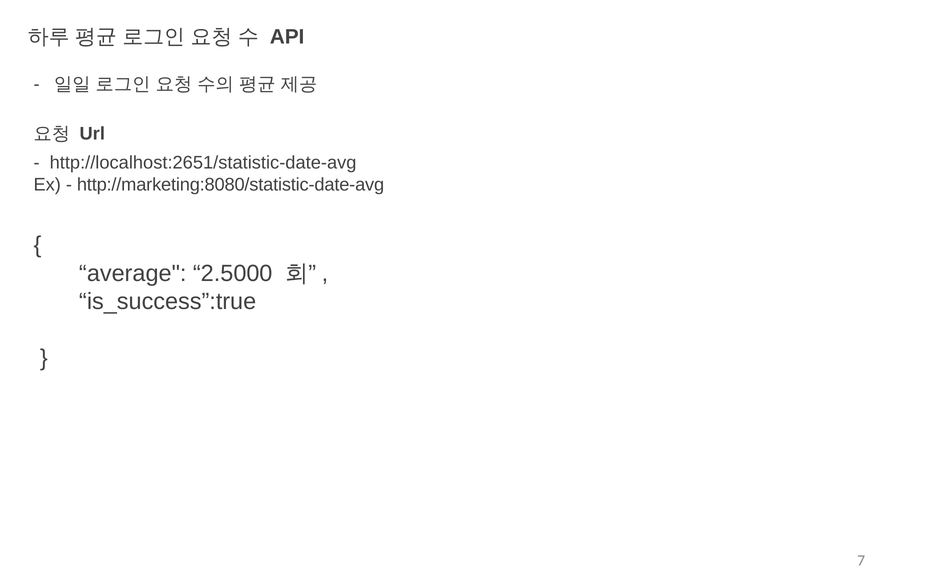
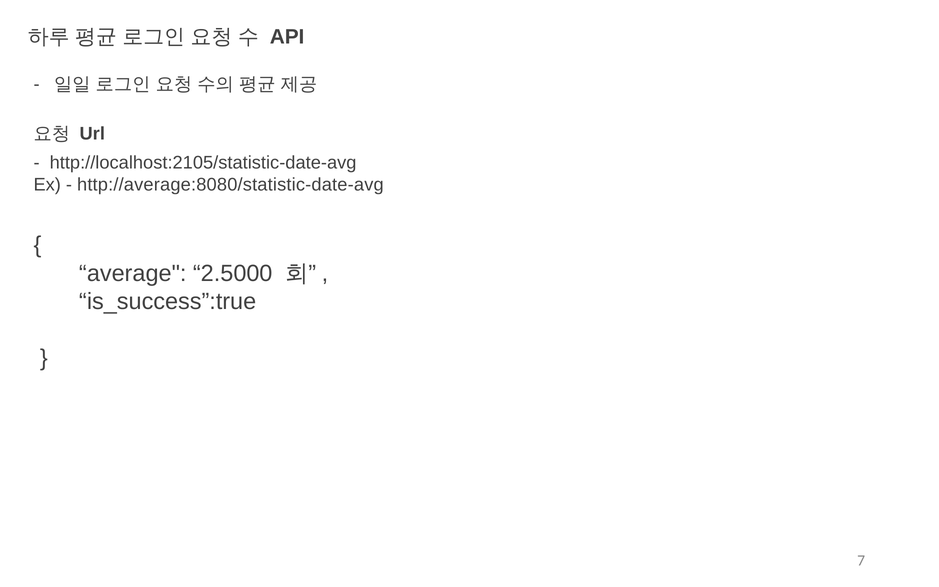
http://localhost:2651/statistic-date-avg: http://localhost:2651/statistic-date-avg -> http://localhost:2105/statistic-date-avg (203, 163)
http://marketing:8080/statistic-date-avg: http://marketing:8080/statistic-date-avg -> http://average:8080/statistic-date-avg (230, 184)
